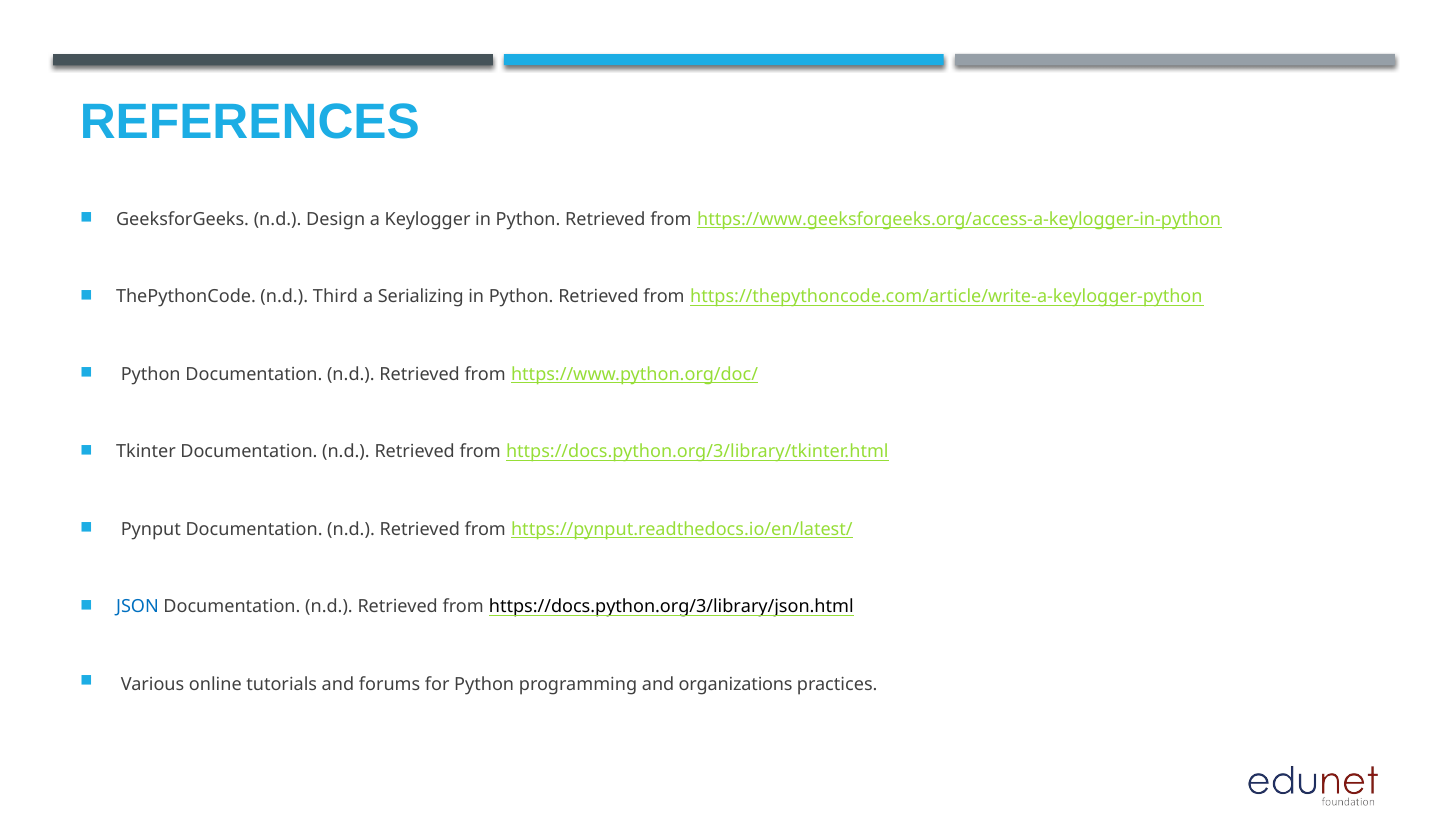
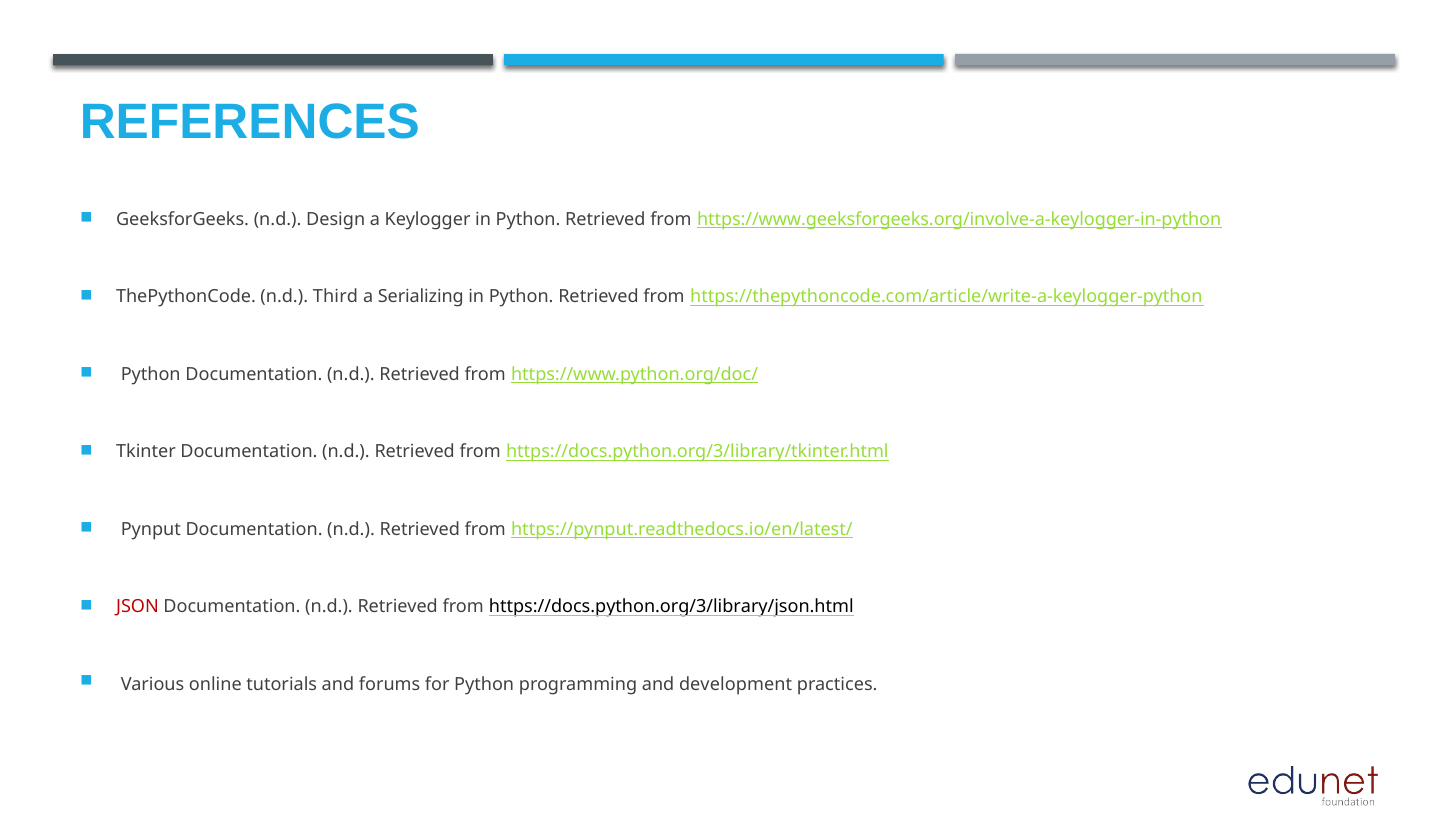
https://www.geeksforgeeks.org/access-a-keylogger-in-python: https://www.geeksforgeeks.org/access-a-keylogger-in-python -> https://www.geeksforgeeks.org/involve-a-keylogger-in-python (959, 220)
JSON colour: blue -> red (137, 607)
organizations: organizations -> development (736, 684)
